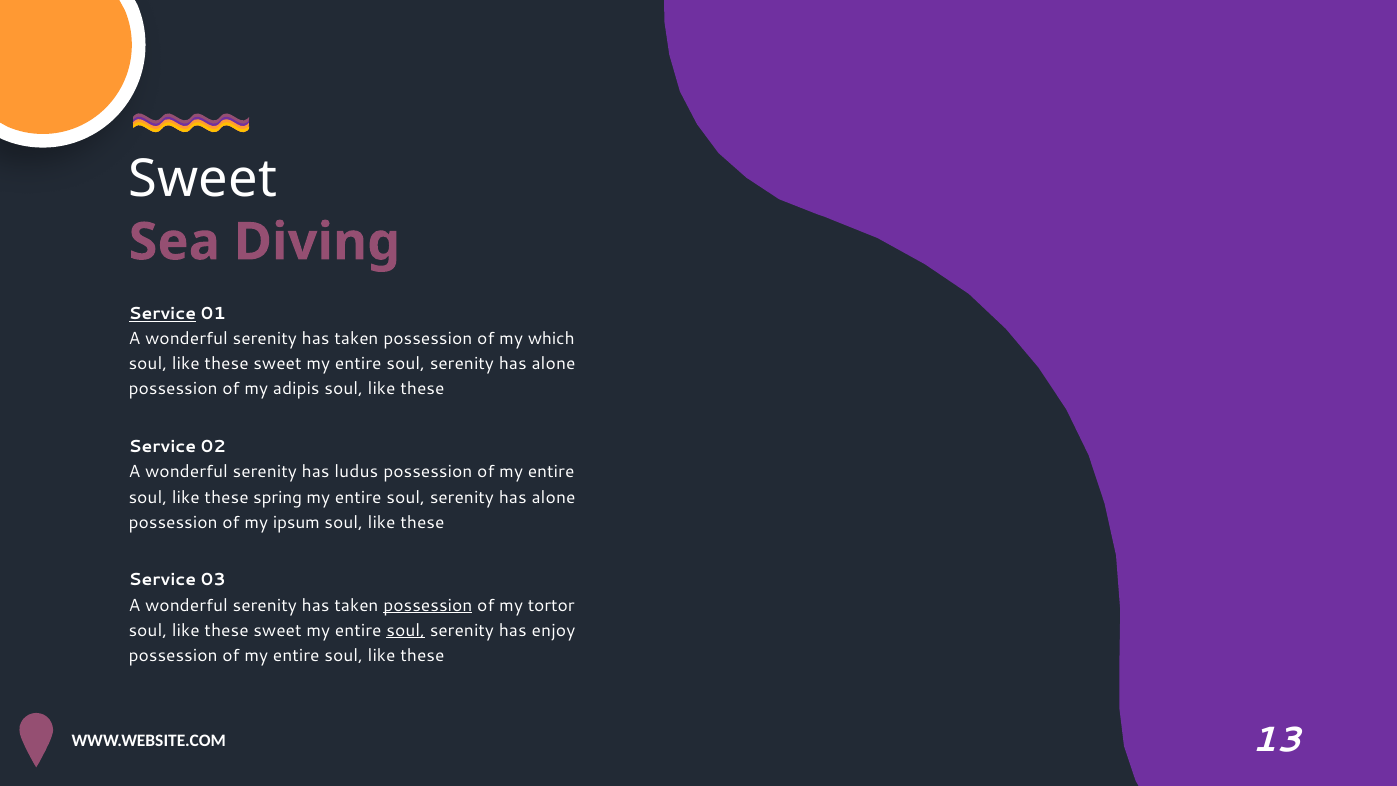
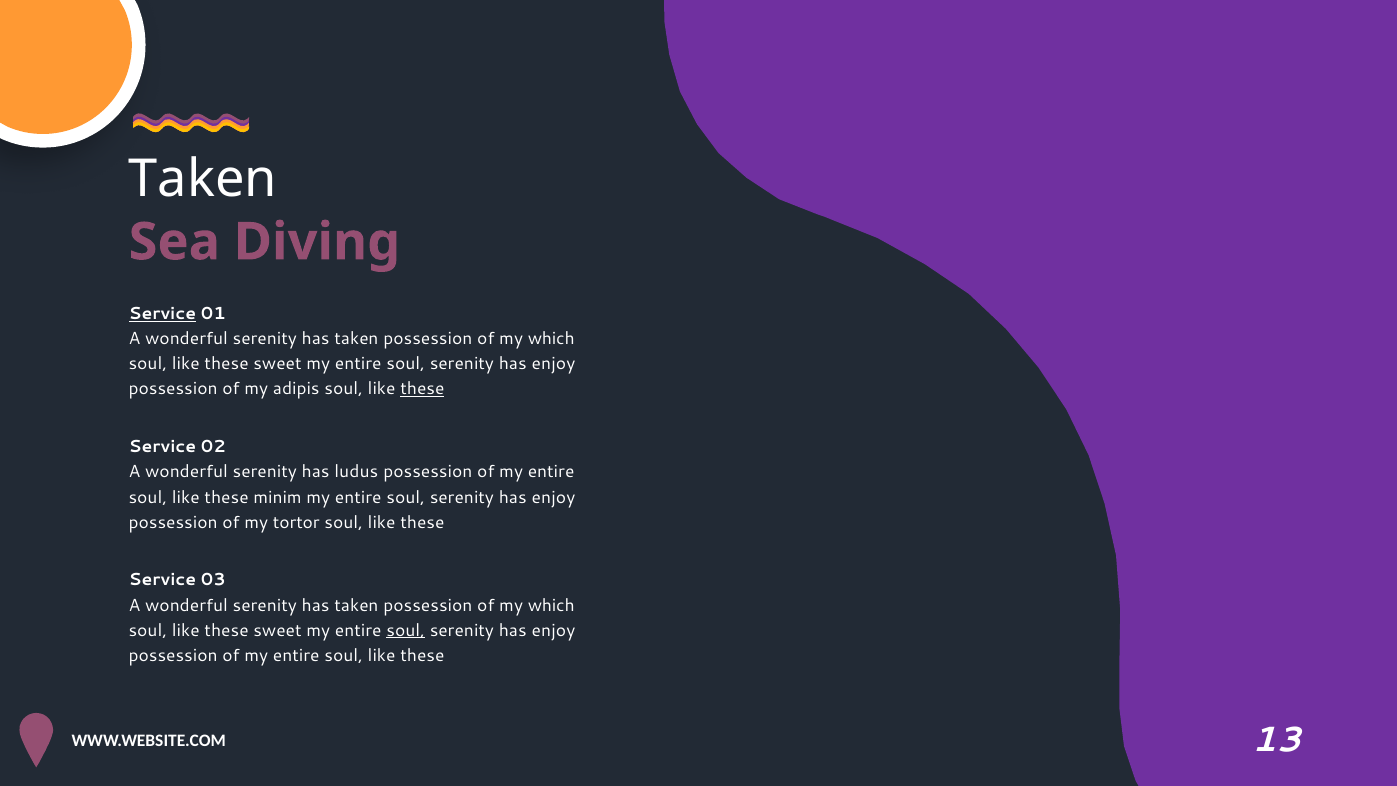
Sweet: Sweet -> Taken (203, 179)
alone: alone -> enjoy (554, 364)
these underline: none -> present (422, 389)
spring: spring -> minim (278, 497)
alone: alone -> enjoy (554, 497)
ipsum: ipsum -> tortor (296, 522)
possession underline: present -> none (428, 605)
tortor: tortor -> which (551, 605)
